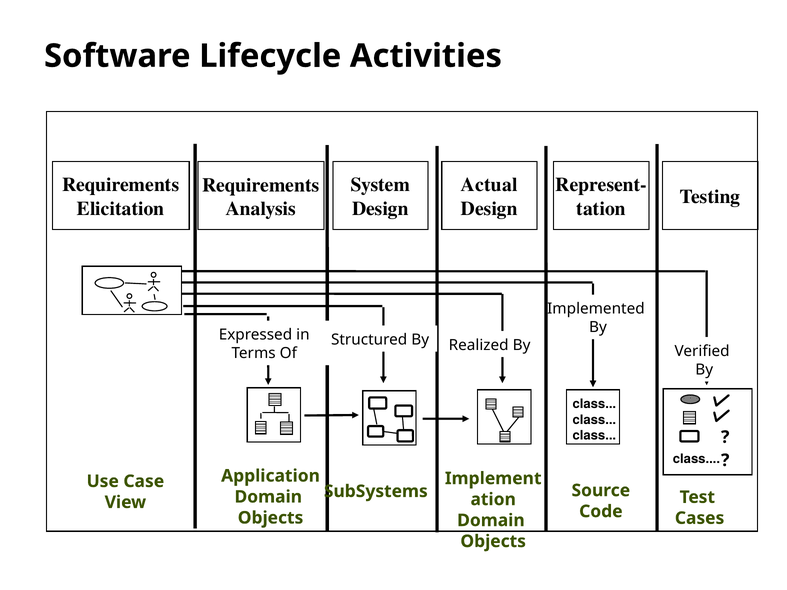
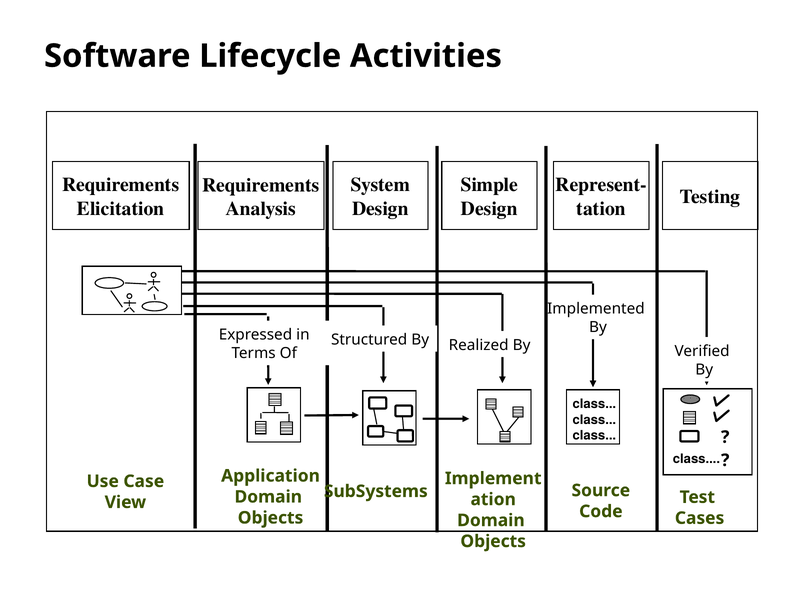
Actual: Actual -> Simple (489, 185)
